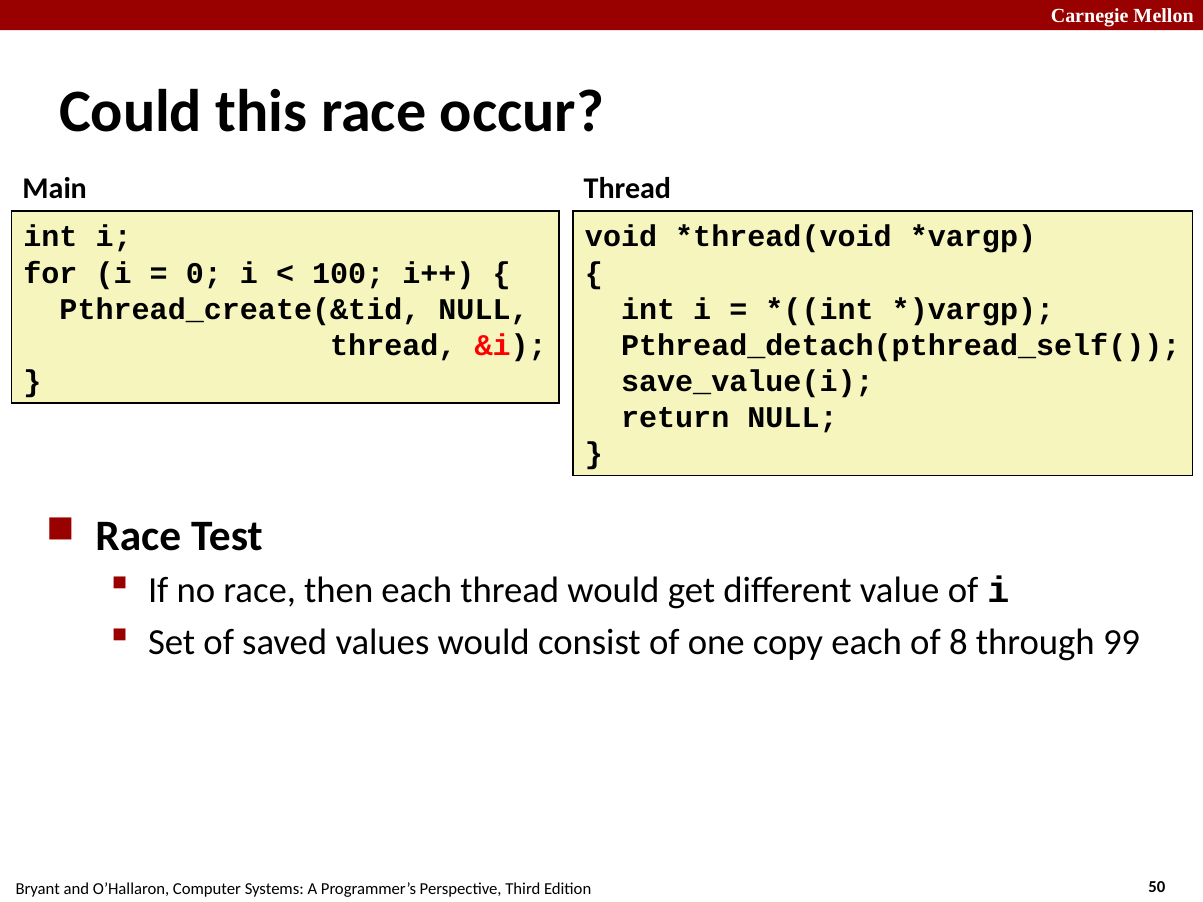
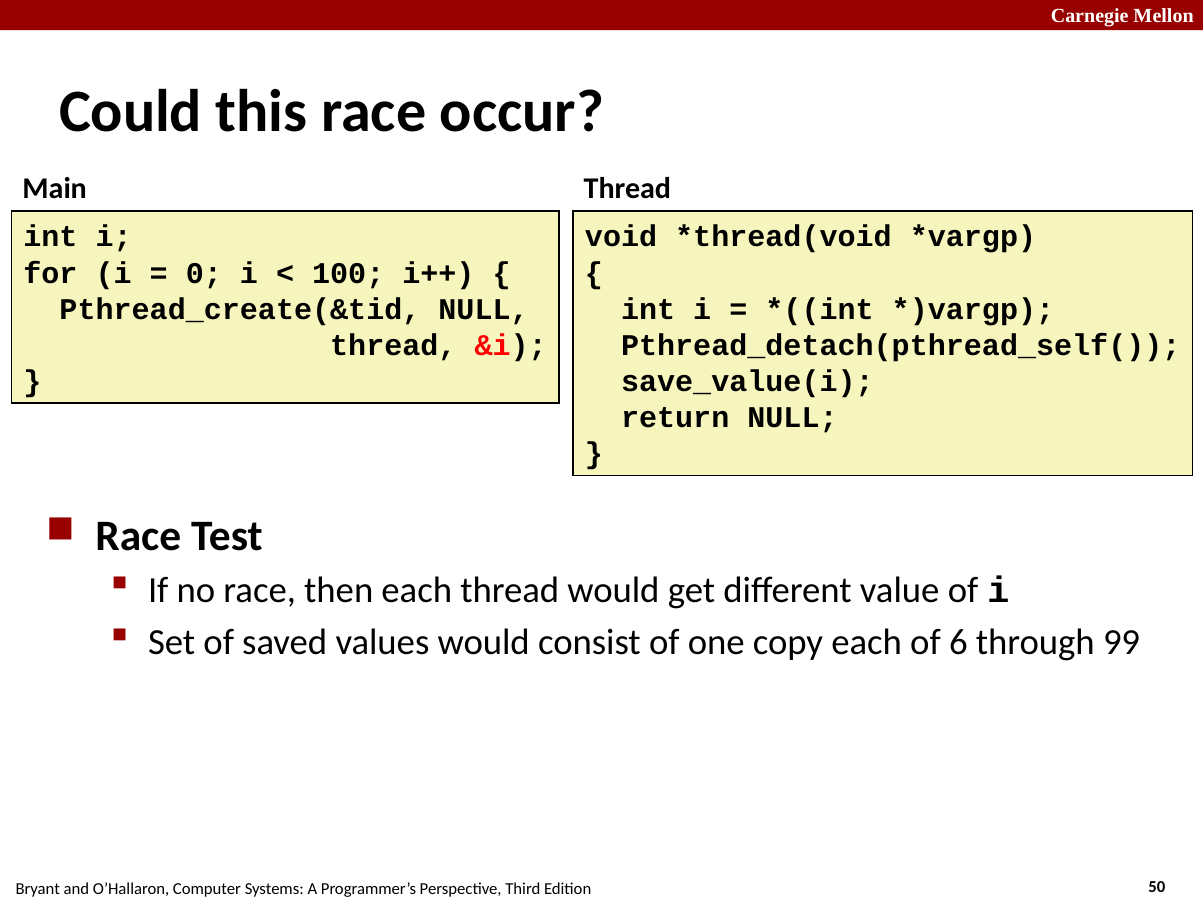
8: 8 -> 6 (958, 642)
